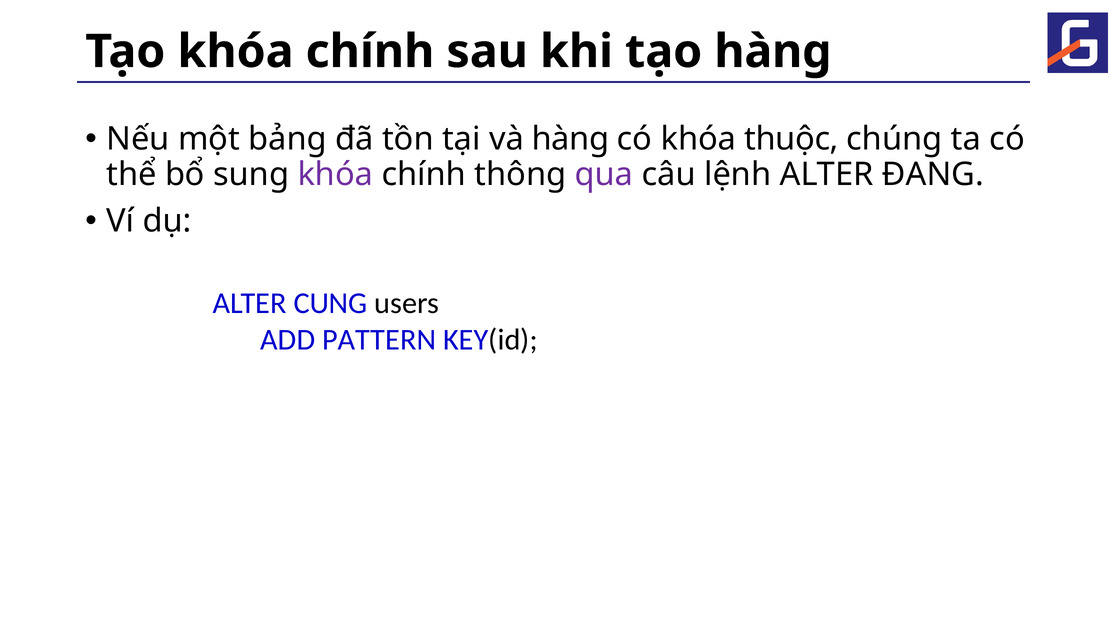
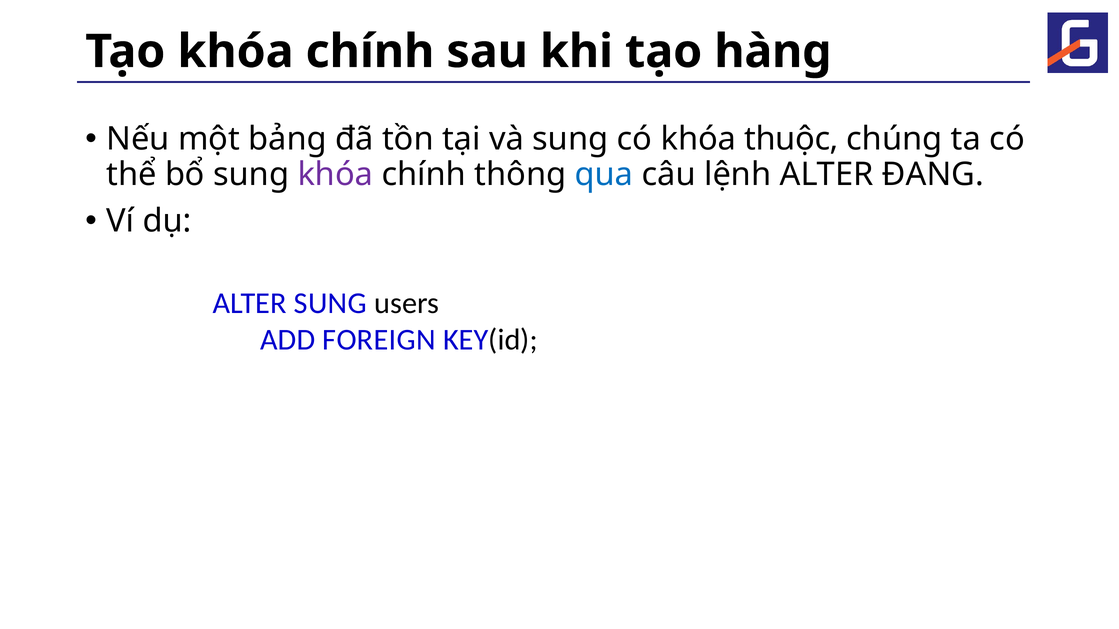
và hàng: hàng -> sung (570, 139)
qua colour: purple -> blue (604, 174)
ALTER CUNG: CUNG -> SUNG (330, 303)
PATTERN: PATTERN -> FOREIGN (379, 340)
